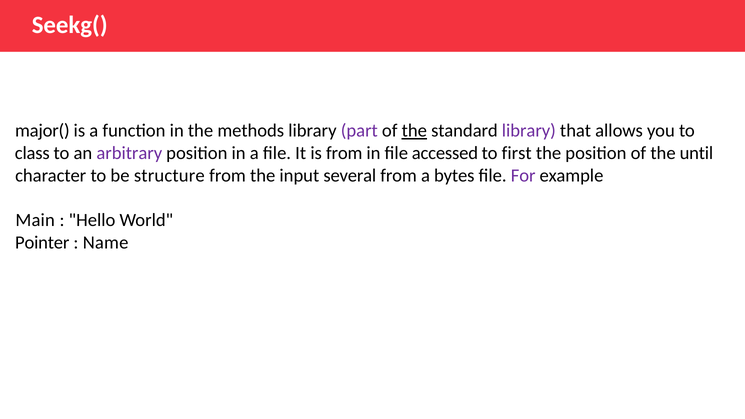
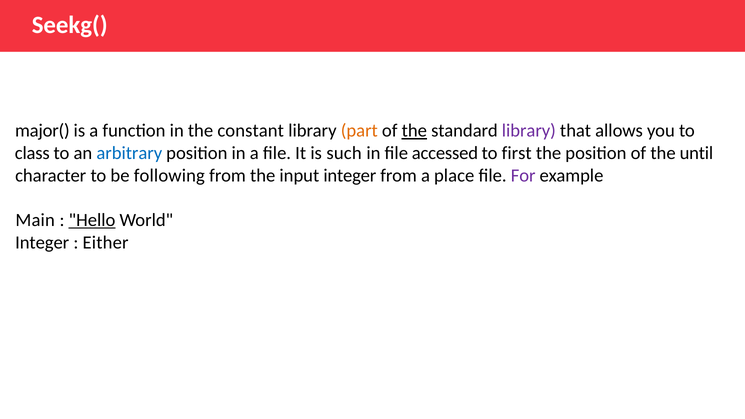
methods: methods -> constant (251, 131)
part colour: purple -> orange (359, 131)
arbitrary colour: purple -> blue (129, 153)
is from: from -> such (344, 153)
structure: structure -> following (169, 175)
input several: several -> integer (350, 175)
bytes: bytes -> place (454, 175)
Hello underline: none -> present (92, 220)
Pointer: Pointer -> Integer (42, 242)
Name: Name -> Either (106, 242)
